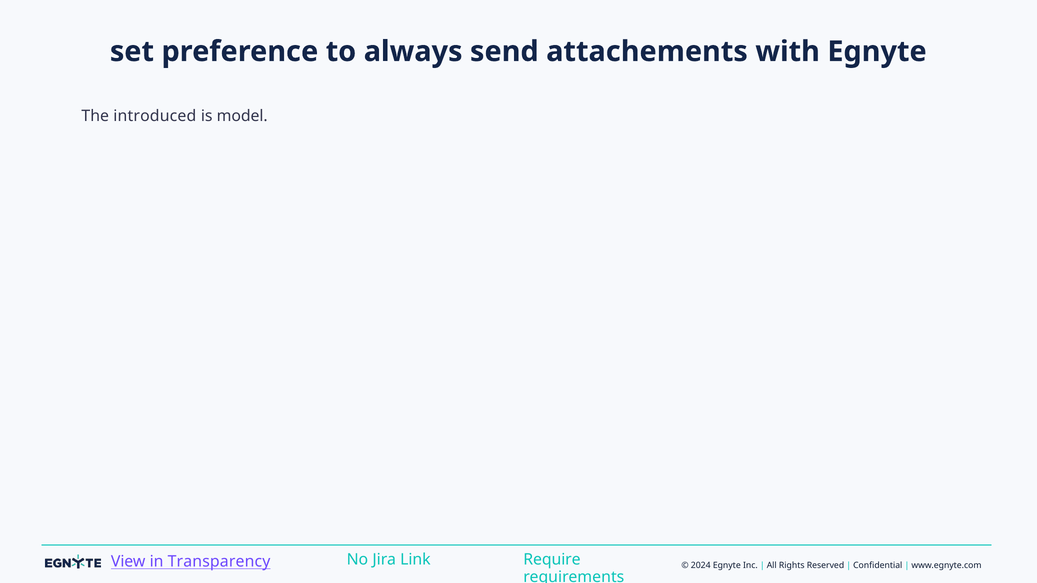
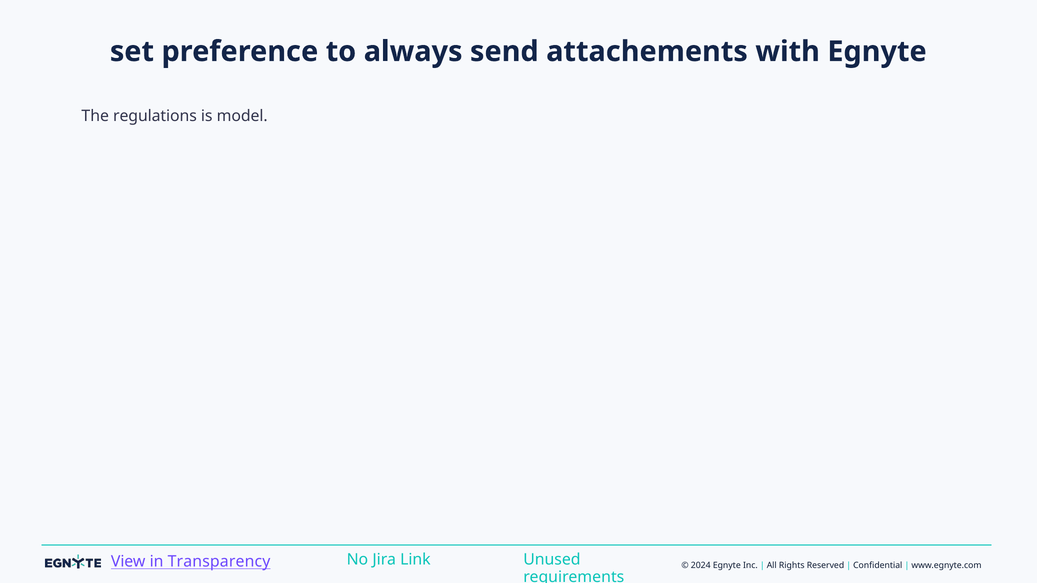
introduced: introduced -> regulations (155, 116)
Require: Require -> Unused (552, 560)
